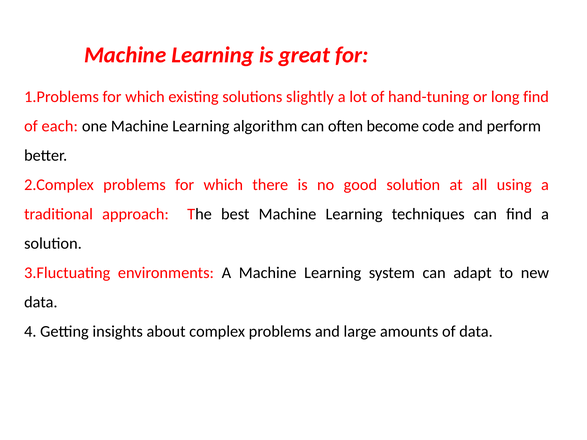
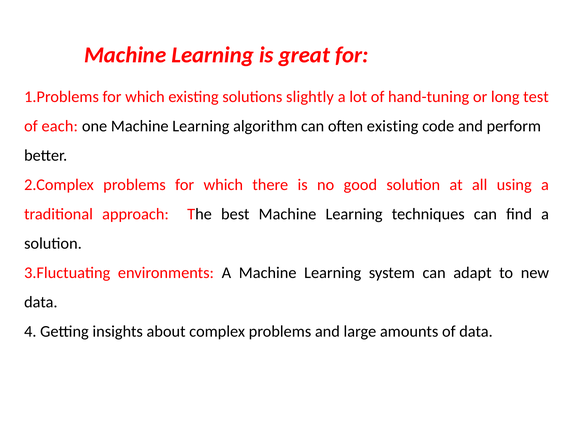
long find: find -> test (536, 97)
often become: become -> existing (393, 126)
